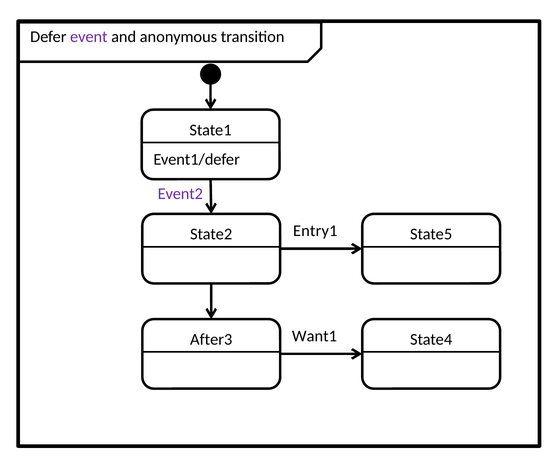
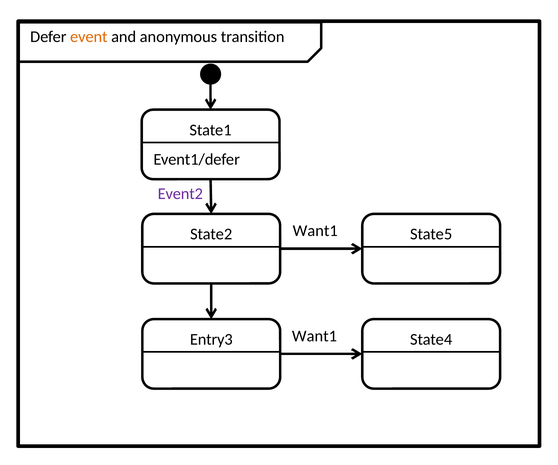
event colour: purple -> orange (89, 37)
Entry1: Entry1 -> Want1 (315, 231)
After3: After3 -> Entry3 (211, 339)
